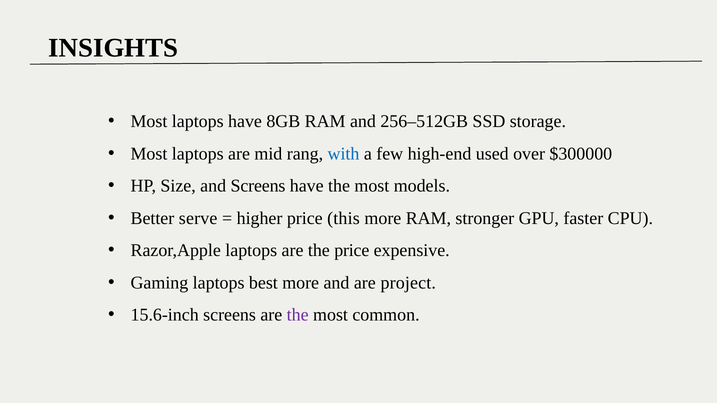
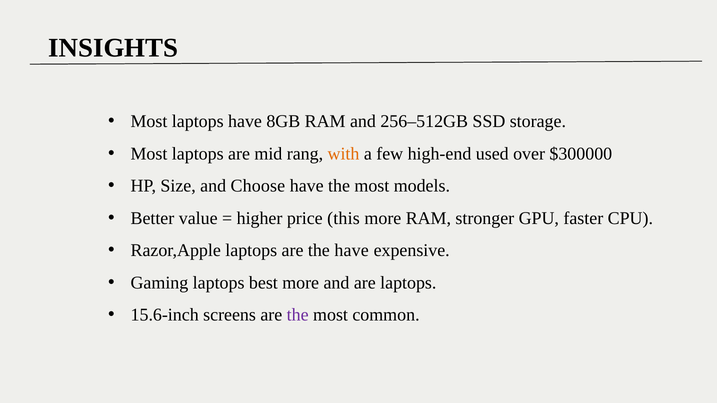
with colour: blue -> orange (344, 154)
and Screens: Screens -> Choose (258, 186)
serve: serve -> value (198, 218)
the price: price -> have (352, 251)
are project: project -> laptops (408, 283)
